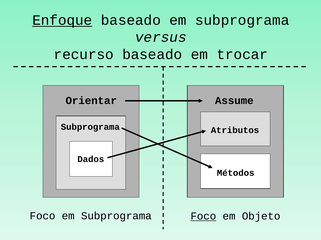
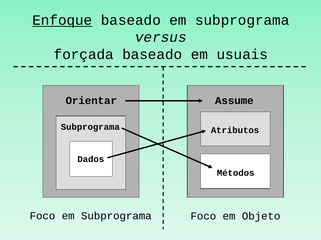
recurso: recurso -> forçada (84, 55)
trocar: trocar -> usuais (242, 55)
Foco underline: present -> none (203, 217)
